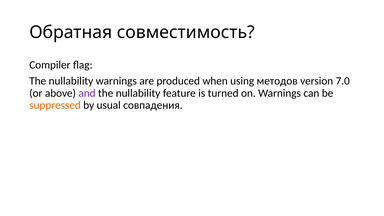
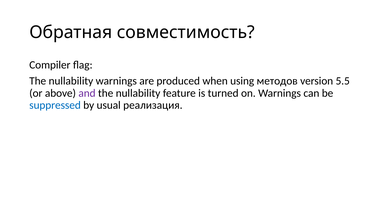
7.0: 7.0 -> 5.5 (343, 81)
suppressed colour: orange -> blue (55, 105)
совпадения: совпадения -> реализация (153, 105)
